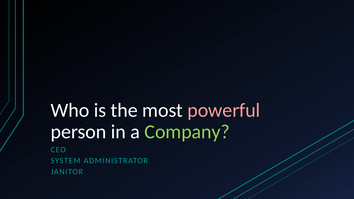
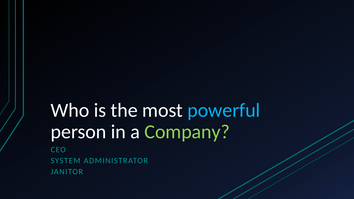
powerful colour: pink -> light blue (224, 110)
